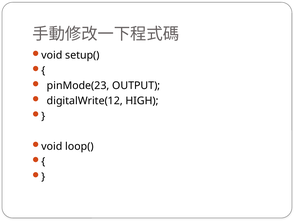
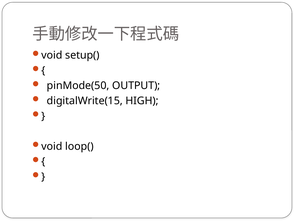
pinMode(23: pinMode(23 -> pinMode(50 (78, 85)
digitalWrite(12: digitalWrite(12 -> digitalWrite(15 (85, 101)
